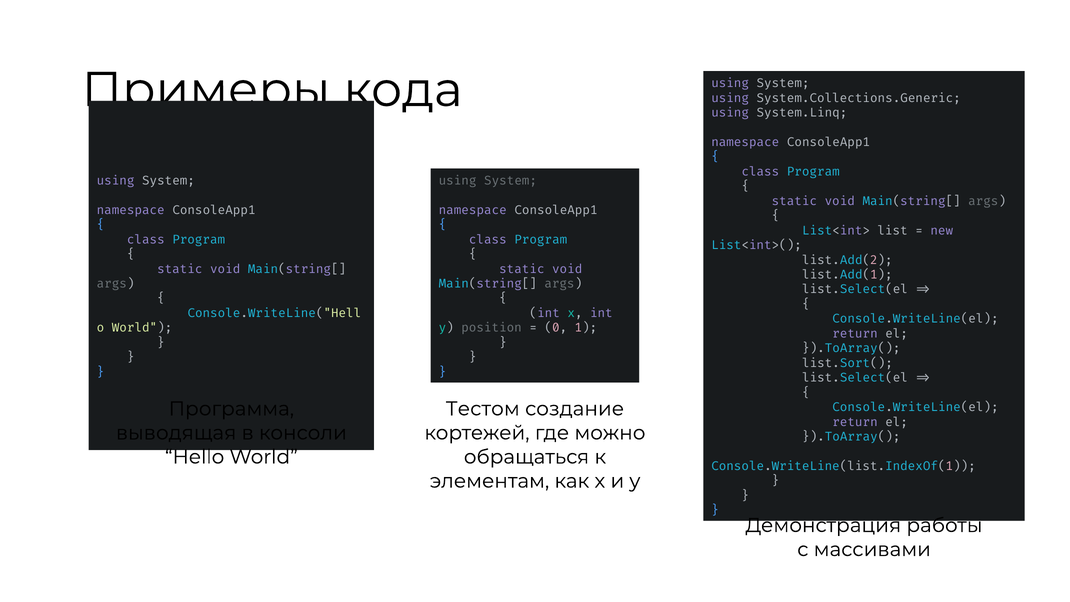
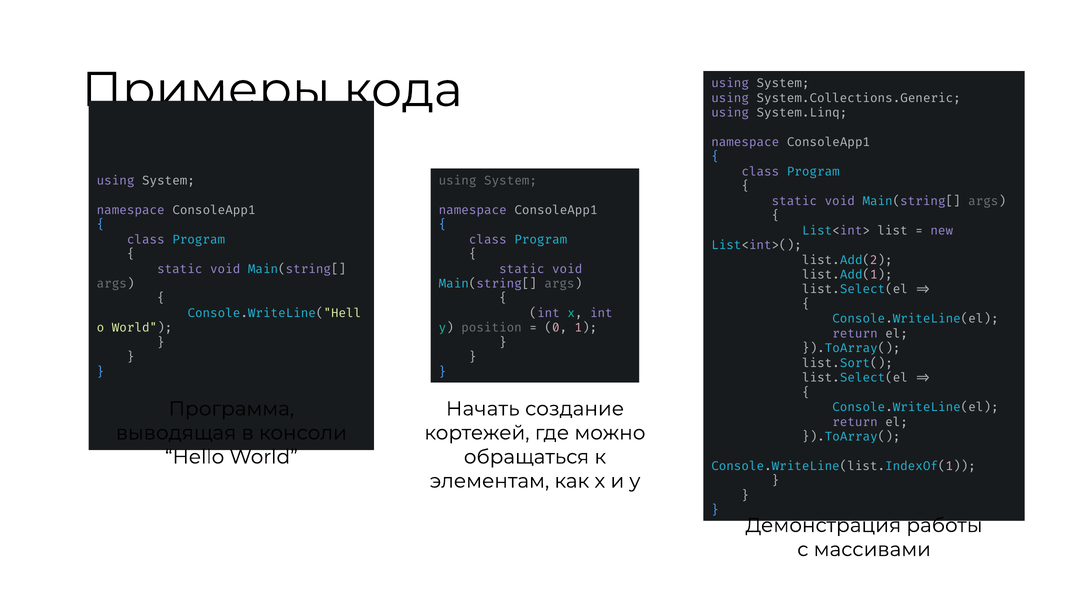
Тестом: Тестом -> Начать (483, 409)
